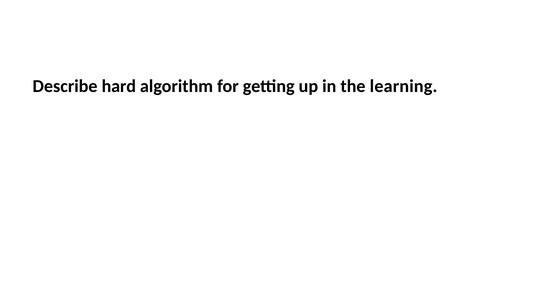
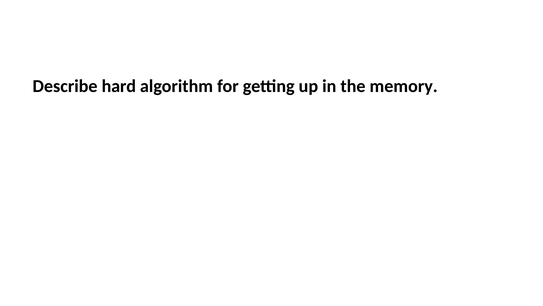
learning: learning -> memory (404, 86)
